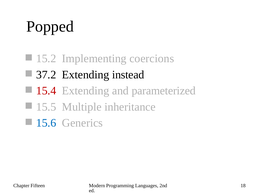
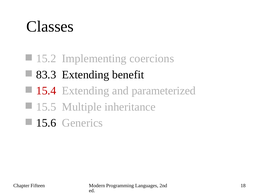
Popped: Popped -> Classes (50, 26)
37.2: 37.2 -> 83.3 (46, 75)
instead: instead -> benefit (128, 75)
15.6 colour: blue -> black (46, 123)
